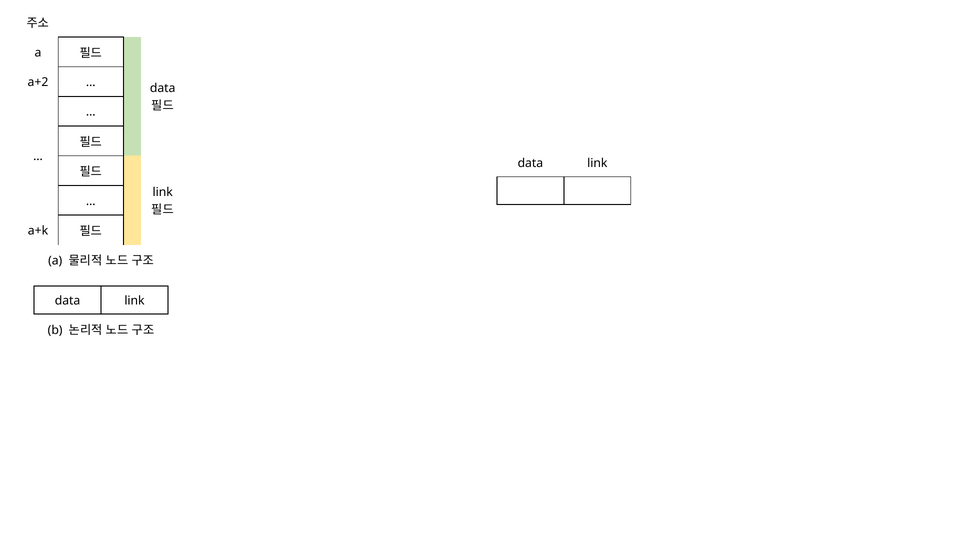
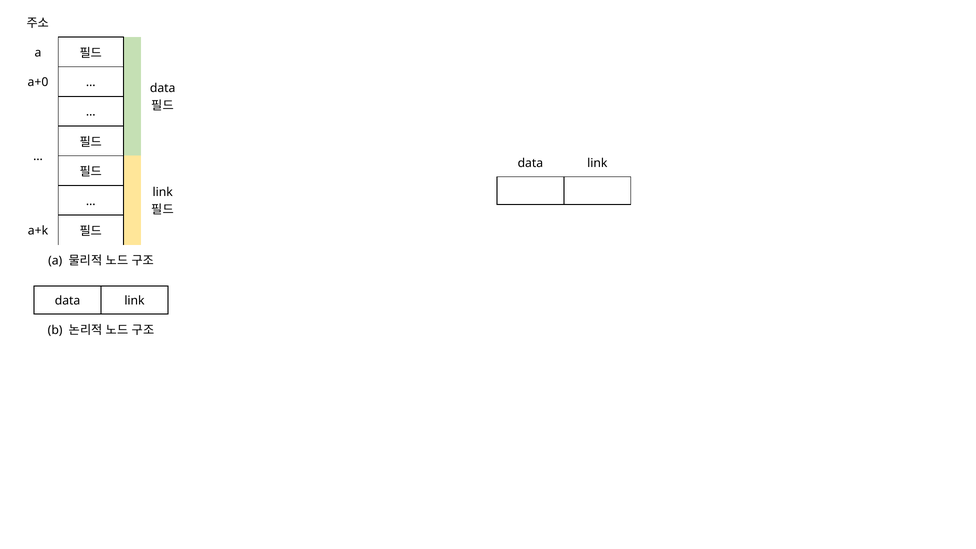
a+2: a+2 -> a+0 (38, 82)
